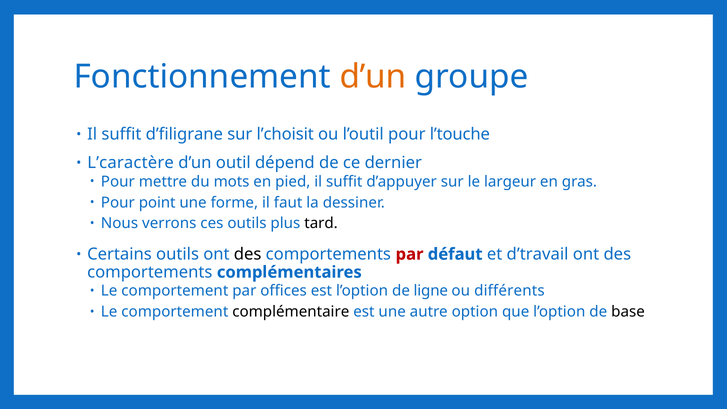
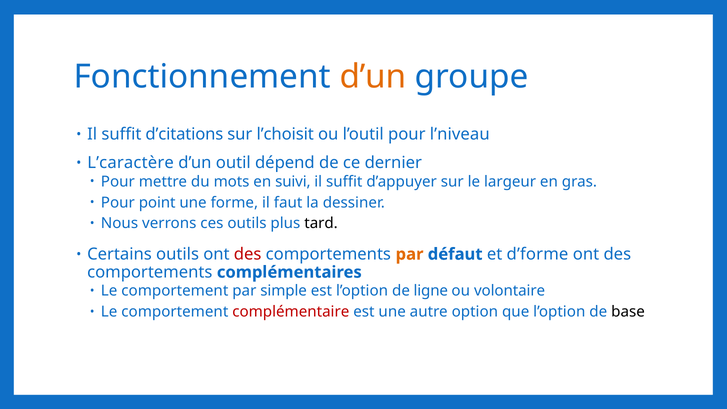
d’filigrane: d’filigrane -> d’citations (184, 134)
l’touche: l’touche -> l’niveau (460, 134)
pied: pied -> suivi (293, 182)
des colour: black -> red (248, 254)
par colour: red -> orange (410, 254)
d’travail: d’travail -> d’forme (538, 254)
offices: offices -> simple (284, 291)
différents: différents -> volontaire (510, 291)
complémentaire colour: black -> red (291, 312)
